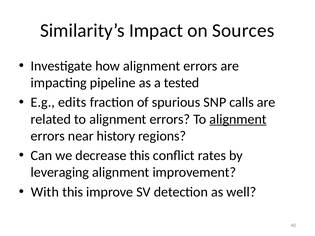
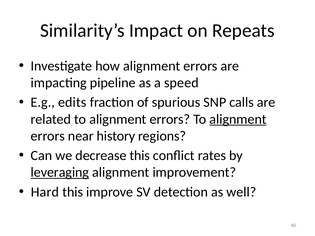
Sources: Sources -> Repeats (243, 30)
tested: tested -> speed (181, 83)
leveraging underline: none -> present (60, 173)
With: With -> Hard (45, 192)
